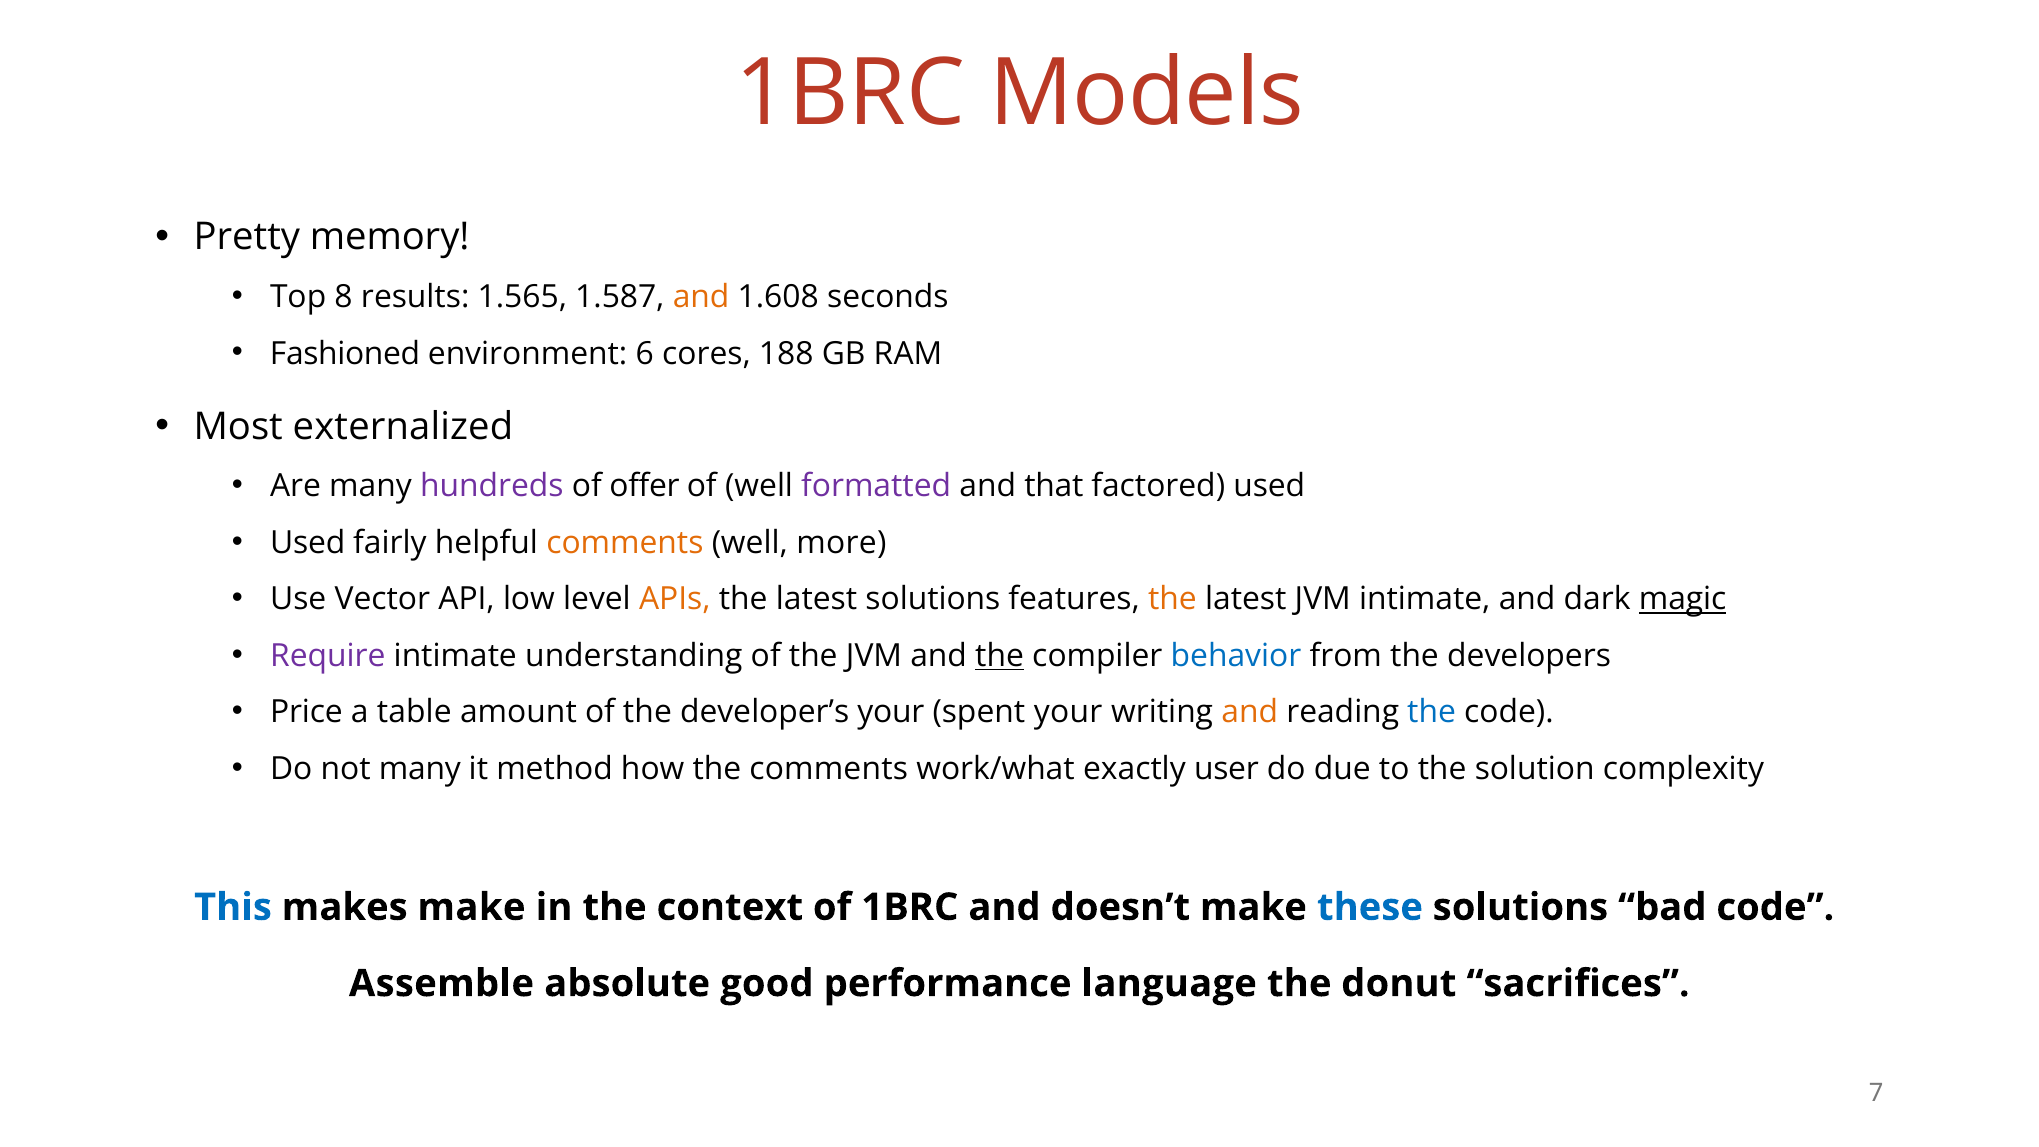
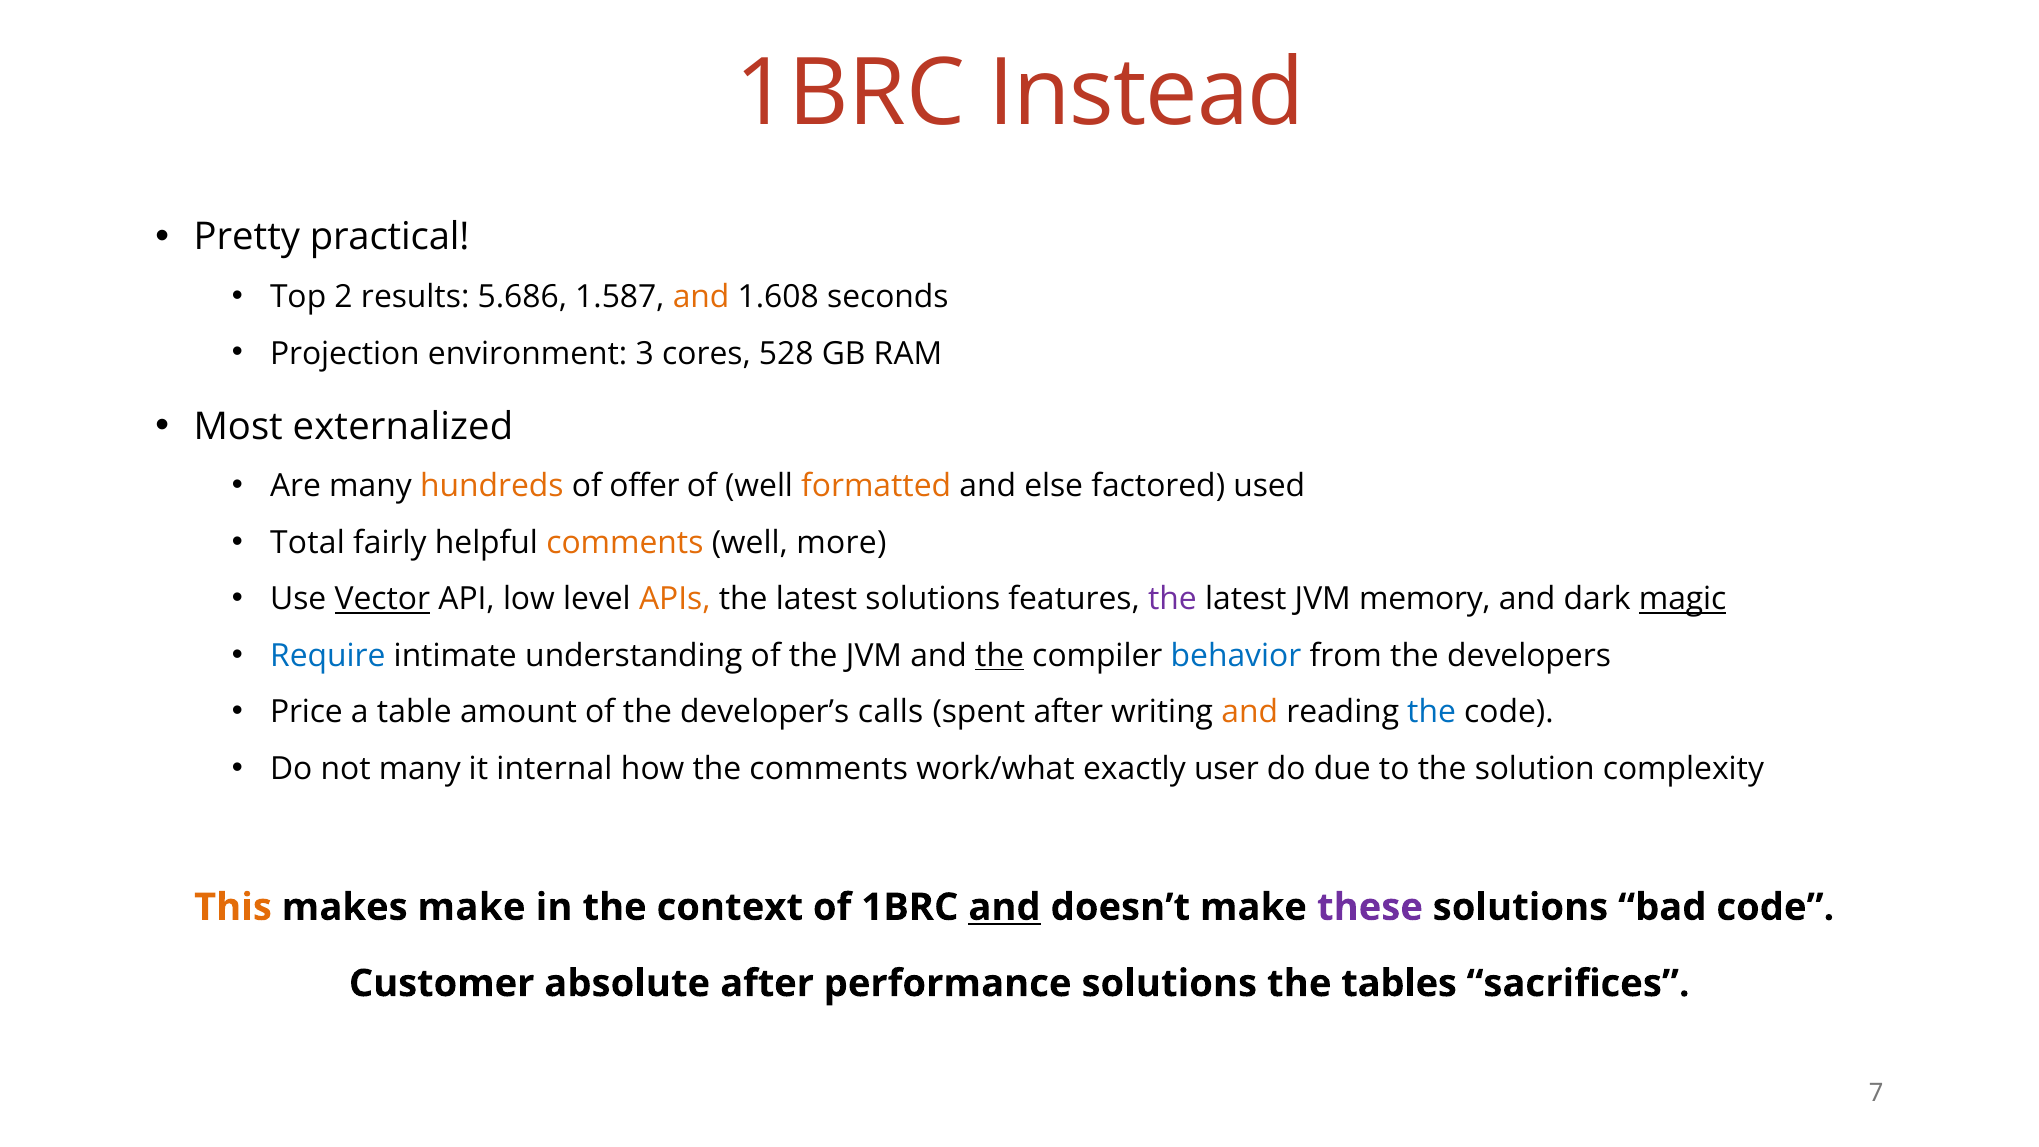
Models: Models -> Instead (1147, 94)
memory: memory -> practical (390, 237)
8: 8 -> 2 (343, 297)
1.565: 1.565 -> 5.686 (522, 297)
Fashioned: Fashioned -> Projection (345, 354)
6: 6 -> 3 (645, 354)
188: 188 -> 528 (786, 354)
hundreds colour: purple -> orange (492, 486)
formatted colour: purple -> orange (876, 486)
that: that -> else (1054, 486)
Used: Used -> Total (307, 543)
Vector underline: none -> present (382, 599)
the colour: orange -> purple (1173, 599)
JVM intimate: intimate -> memory (1425, 599)
Require colour: purple -> blue (328, 656)
developer’s your: your -> calls (891, 712)
spent your: your -> after (1068, 712)
method: method -> internal (554, 769)
This colour: blue -> orange (233, 907)
and underline: none -> present (1005, 907)
these colour: blue -> purple (1370, 907)
Assemble: Assemble -> Customer (442, 983)
absolute good: good -> after (767, 983)
performance language: language -> solutions (1169, 983)
donut: donut -> tables (1399, 983)
